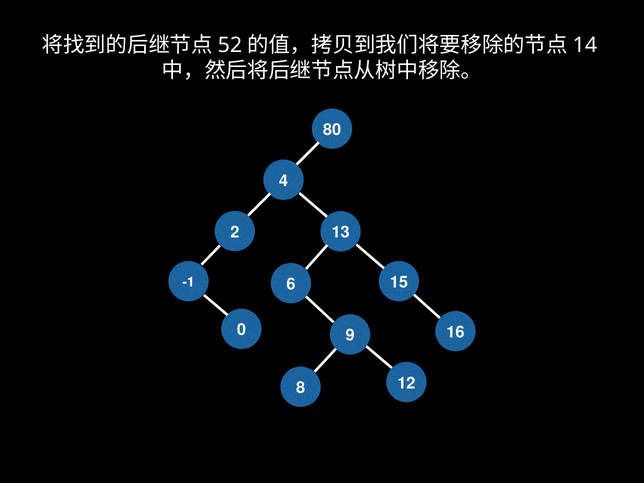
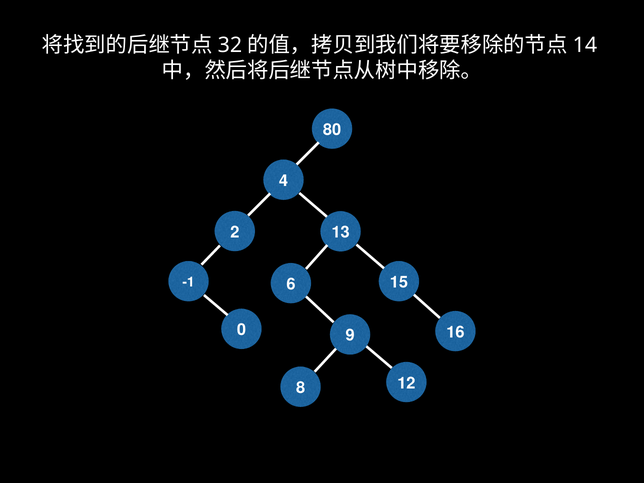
52: 52 -> 32 (230, 45)
